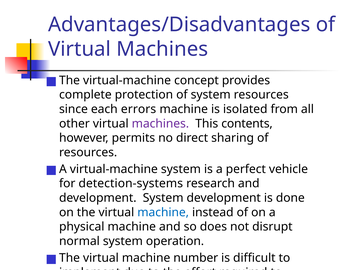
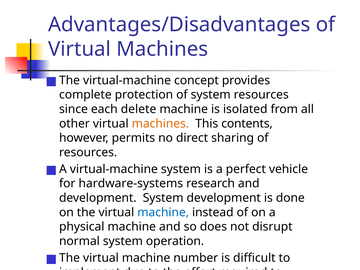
errors: errors -> delete (139, 109)
machines colour: purple -> orange (160, 124)
detection-systems: detection-systems -> hardware-systems (131, 184)
